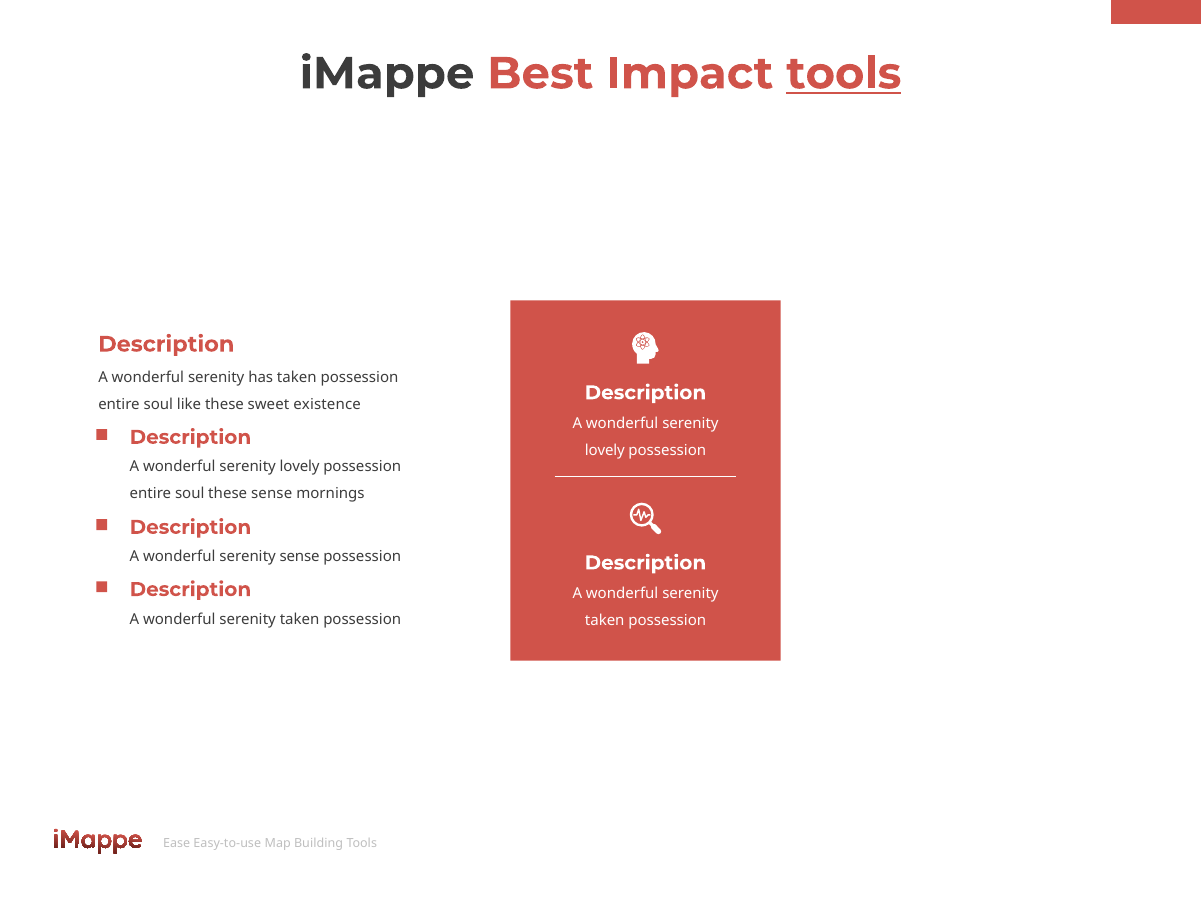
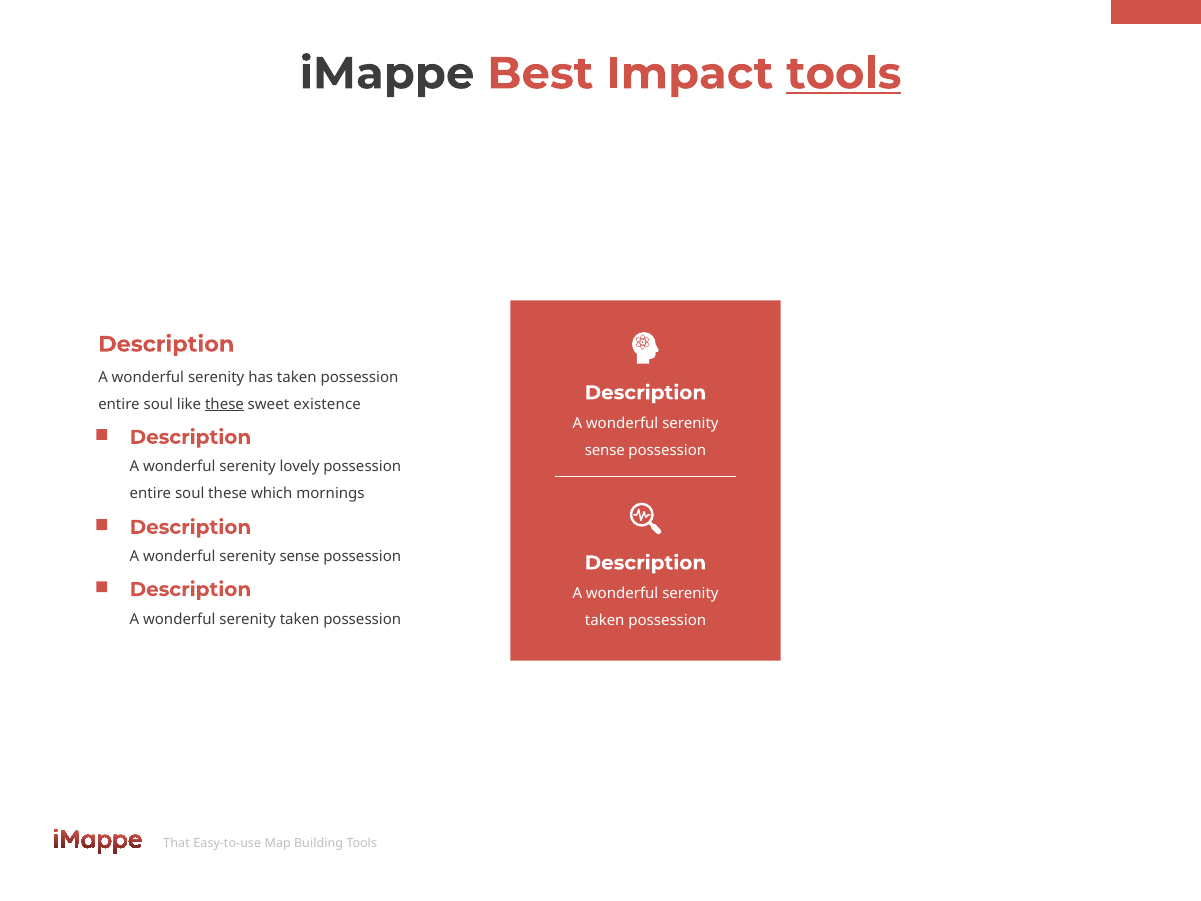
these underline: none -> present (225, 404)
lovely: lovely -> sense (605, 450)
these sense: sense -> which (272, 494)
Ease: Ease -> That (177, 843)
